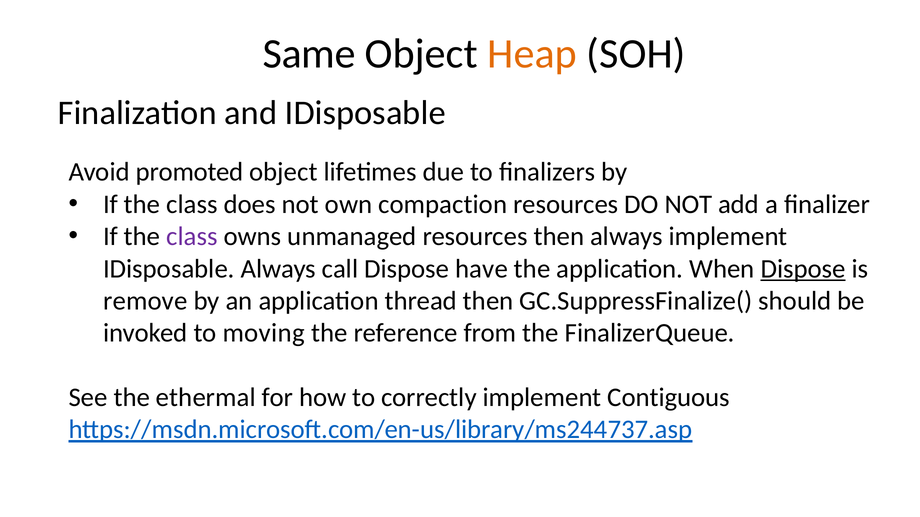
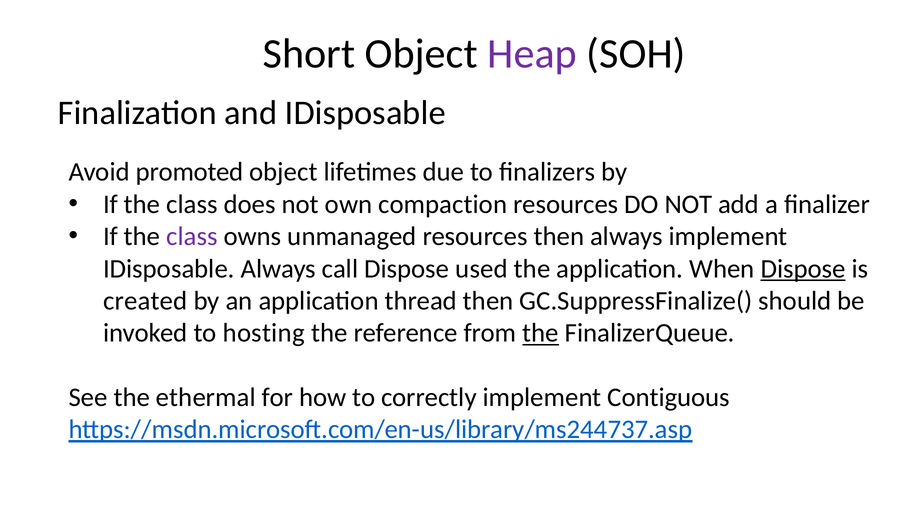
Same: Same -> Short (309, 54)
Heap colour: orange -> purple (532, 54)
have: have -> used (482, 269)
remove: remove -> created (145, 301)
moving: moving -> hosting (264, 333)
the underline: none -> present (541, 333)
